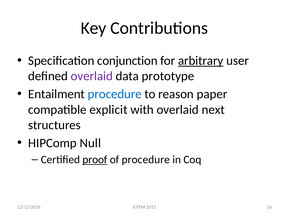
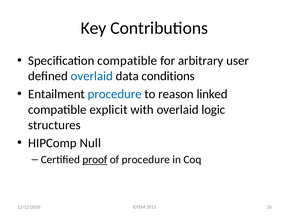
Specification conjunction: conjunction -> compatible (127, 61)
arbitrary underline: present -> none (201, 61)
overlaid colour: purple -> blue (92, 76)
prototype: prototype -> conditions (168, 76)
paper: paper -> linked (212, 94)
next: next -> logic (213, 109)
